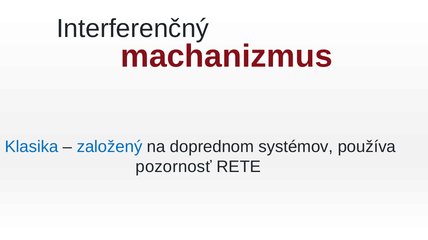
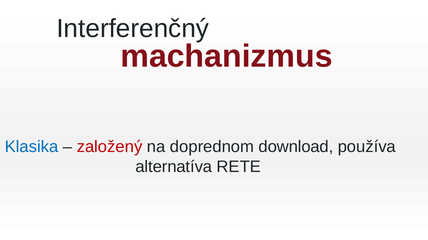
založený colour: blue -> red (110, 147)
systémov: systémov -> download (296, 147)
pozornosť: pozornosť -> alternatíva (174, 167)
